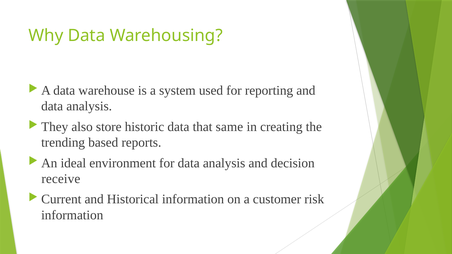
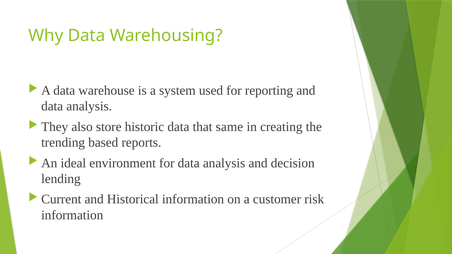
receive: receive -> lending (61, 179)
